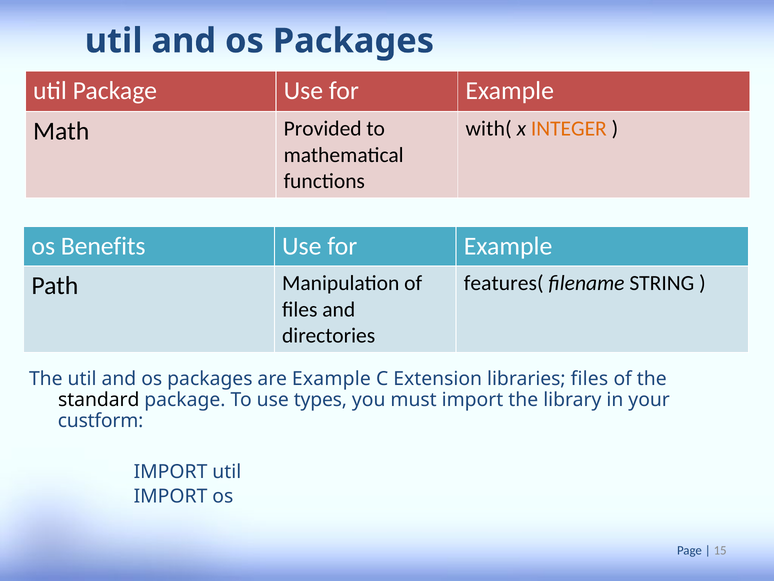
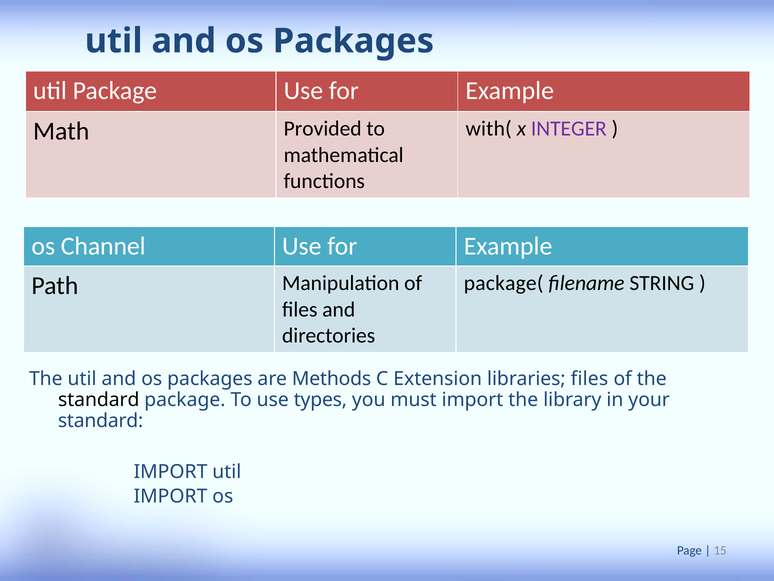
INTEGER colour: orange -> purple (569, 129)
Benefits: Benefits -> Channel (103, 246)
features(: features( -> package( (504, 283)
are Example: Example -> Methods (332, 379)
custform: custform -> standard (101, 421)
